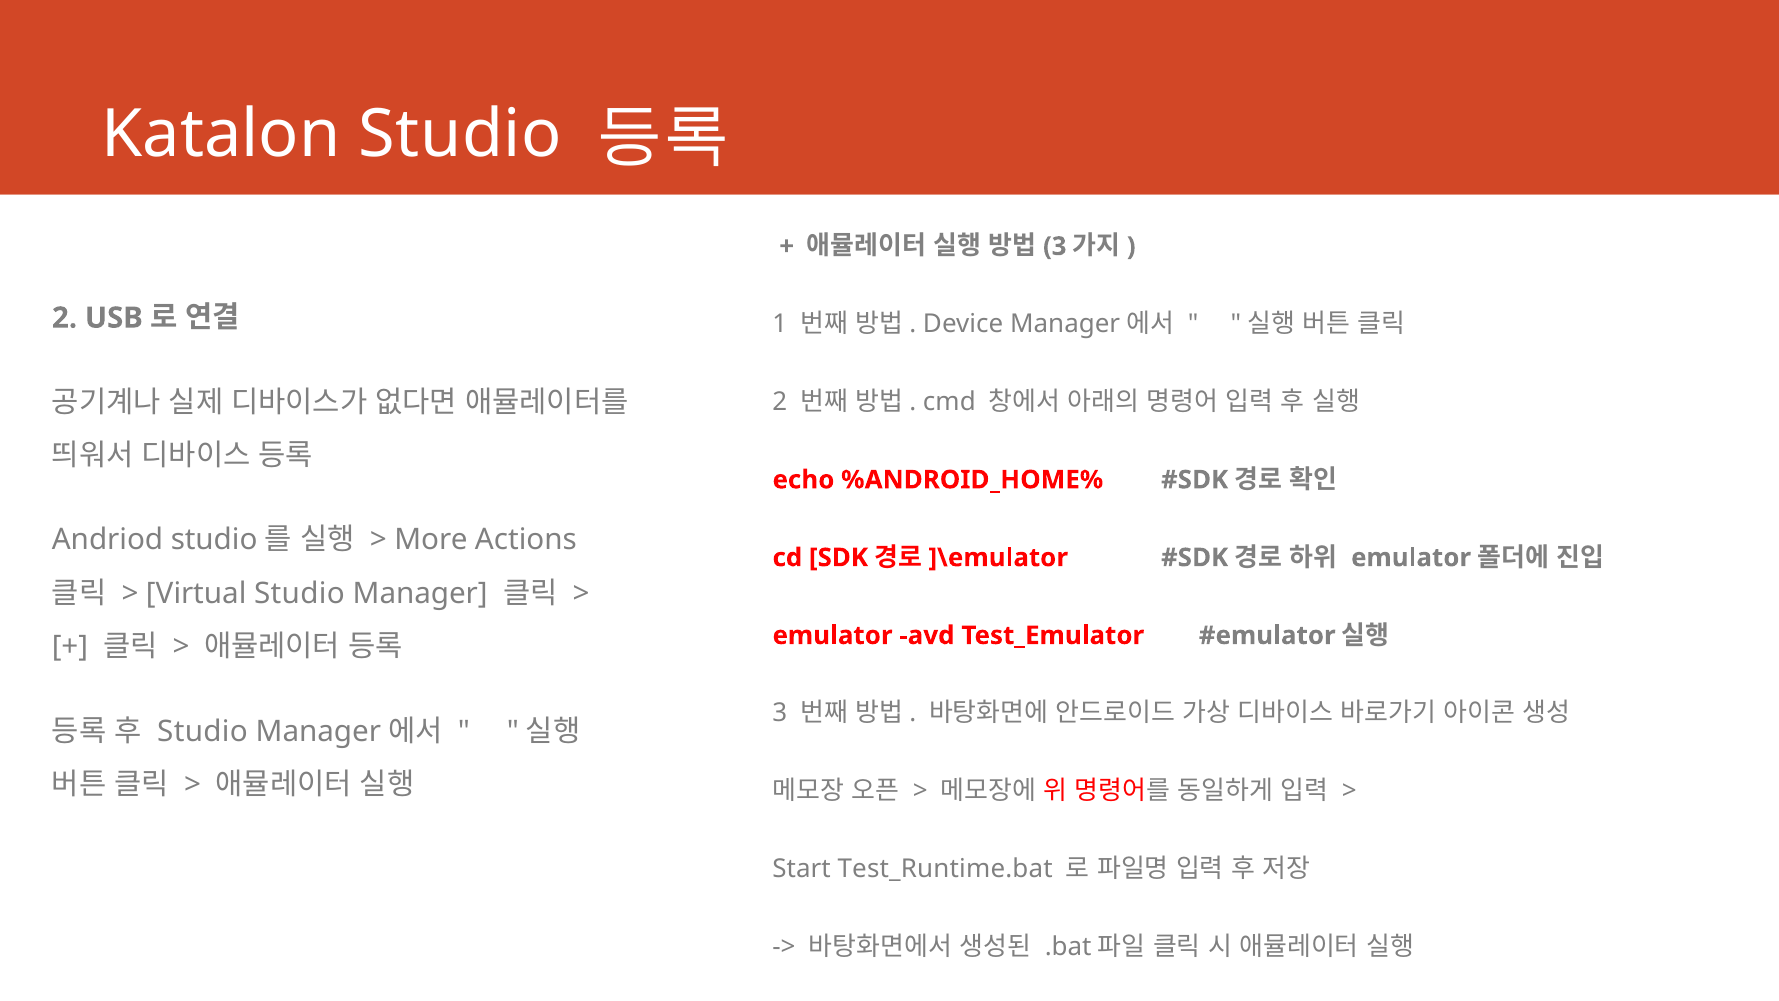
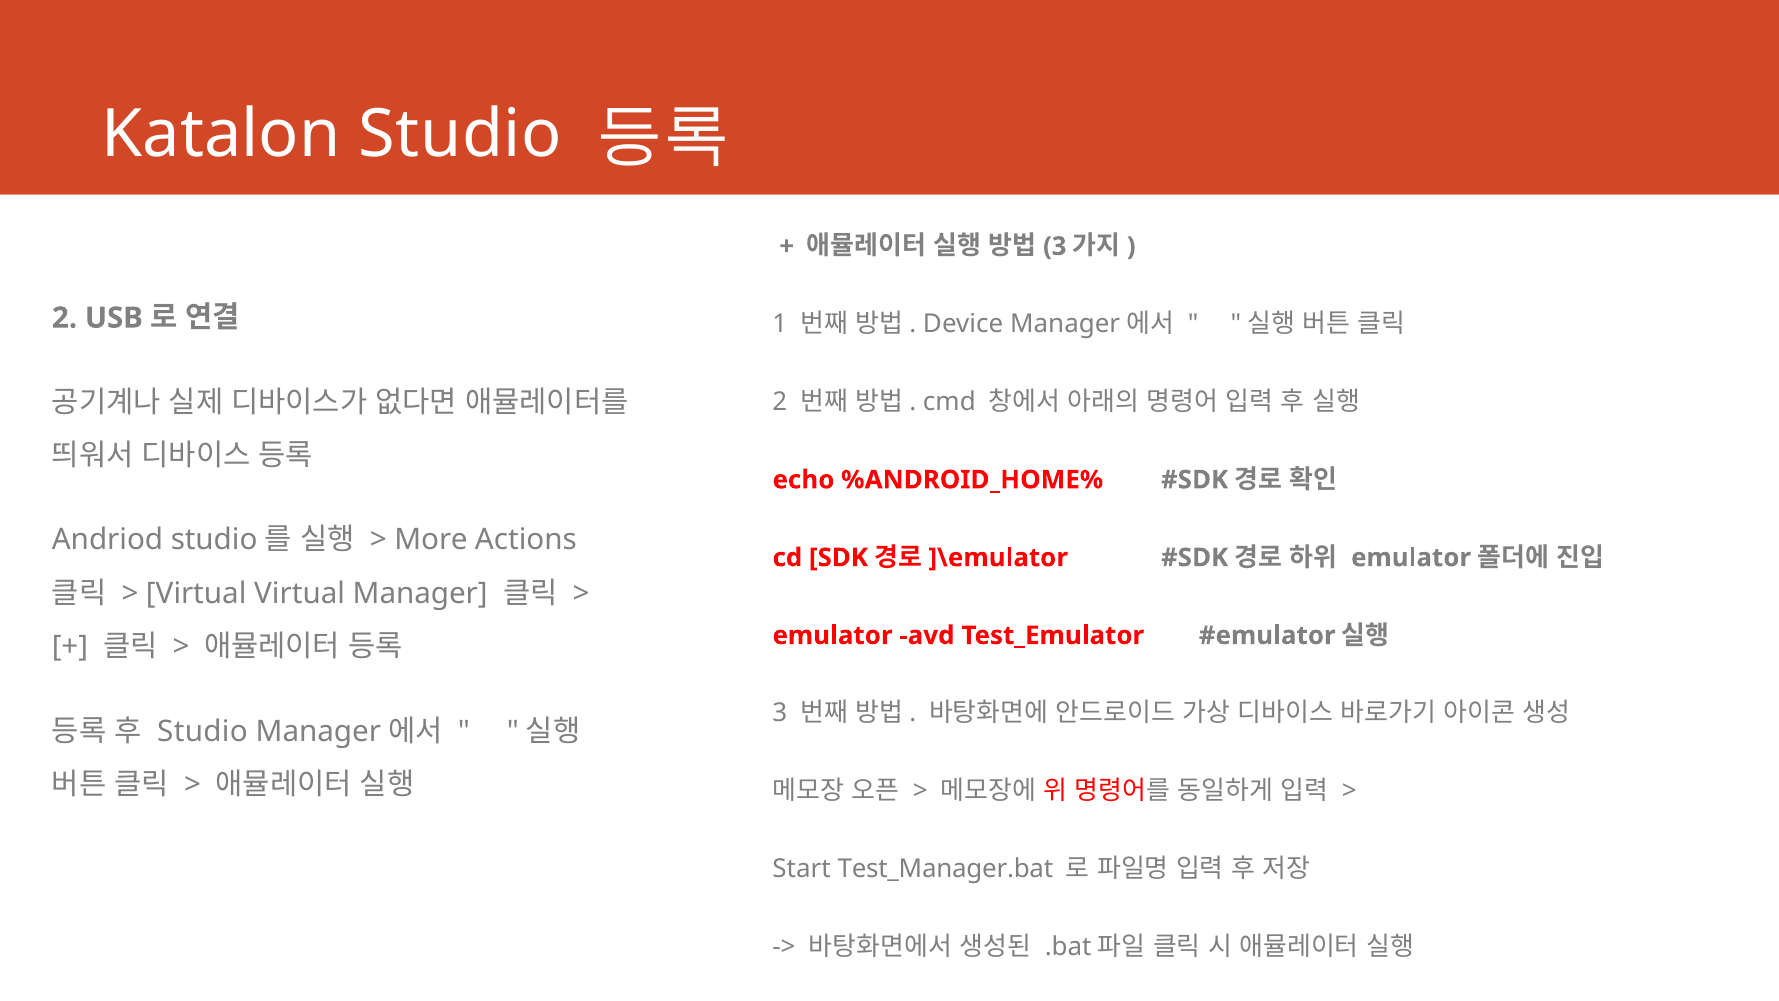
Virtual Studio: Studio -> Virtual (300, 593)
Test_Runtime.bat: Test_Runtime.bat -> Test_Manager.bat (945, 869)
